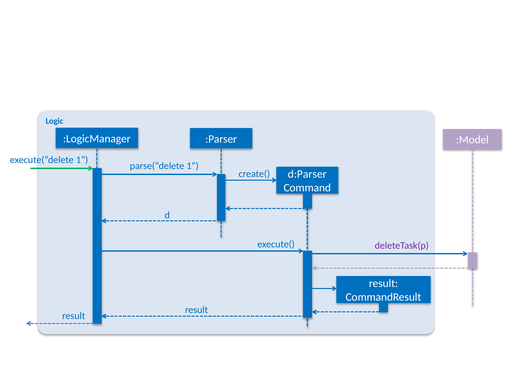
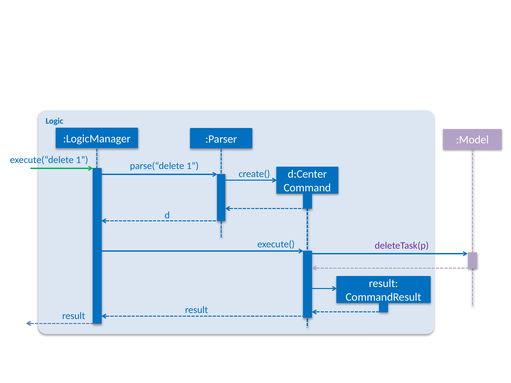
d:Parser: d:Parser -> d:Center (307, 174)
